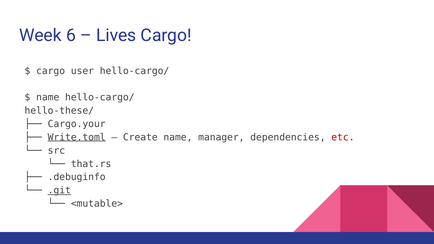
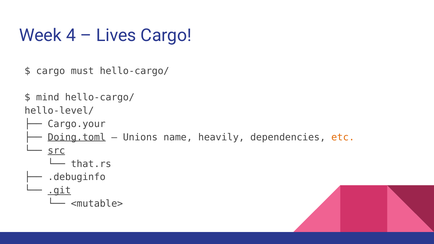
6: 6 -> 4 (71, 36)
user: user -> must (82, 71)
name: name -> mind (48, 97)
hello-these/: hello-these/ -> hello-level/ (59, 111)
Write.toml: Write.toml -> Doing.toml (77, 137)
Create: Create -> Unions (140, 137)
manager: manager -> heavily (221, 137)
etc colour: red -> orange (343, 137)
src underline: none -> present (56, 151)
